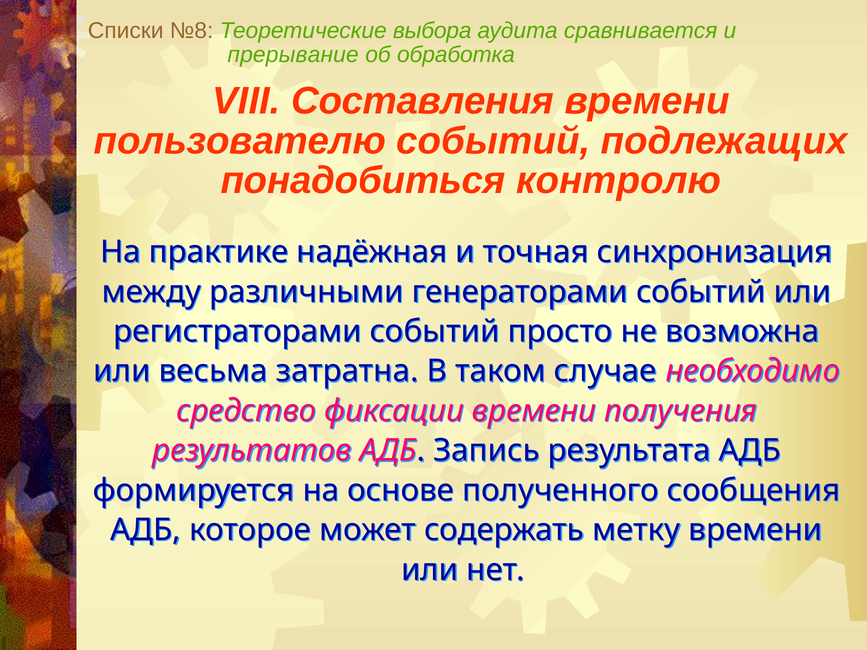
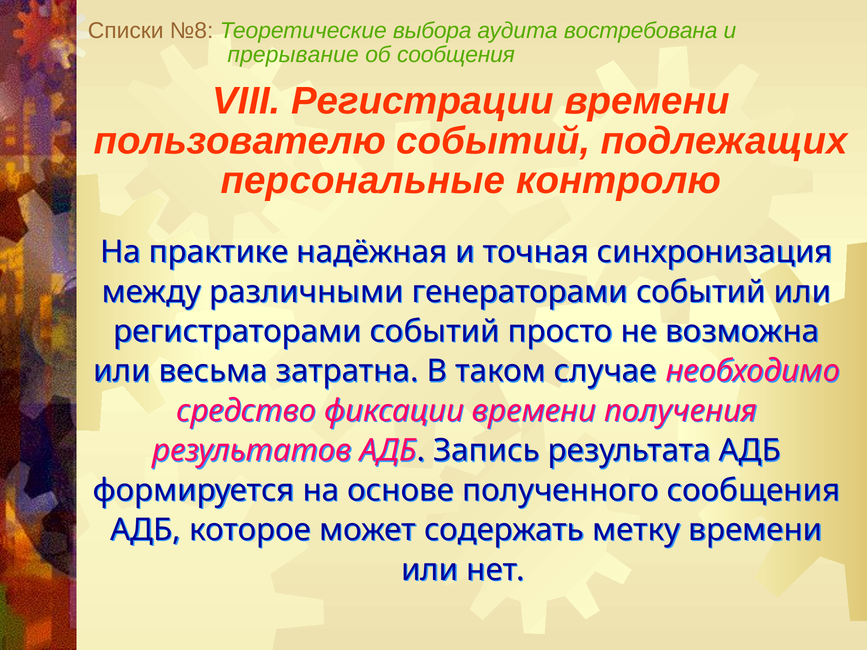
сравнивается: сравнивается -> востребована (641, 31)
об обработка: обработка -> сообщения (456, 55)
Составления: Составления -> Регистрации (423, 101)
понадобиться: понадобиться -> персональные (363, 181)
